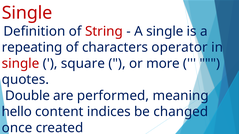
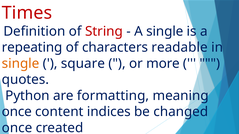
Single: Single -> Times (27, 13)
operator: operator -> readable (180, 48)
single colour: red -> orange (21, 64)
Double: Double -> Python (27, 96)
performed: performed -> formatting (113, 96)
hello: hello -> once (17, 112)
